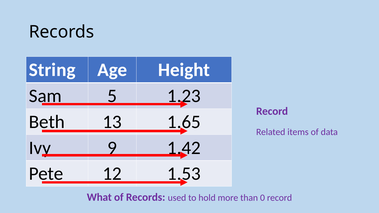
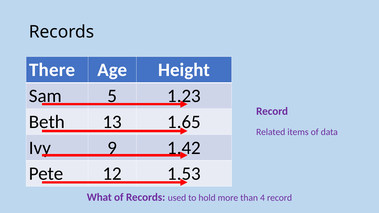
String: String -> There (52, 70)
0: 0 -> 4 (262, 198)
